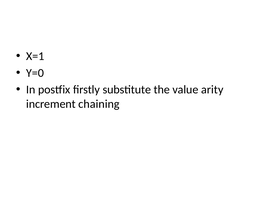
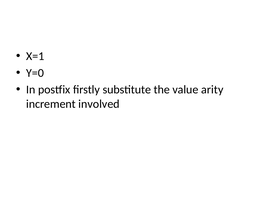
chaining: chaining -> involved (99, 104)
